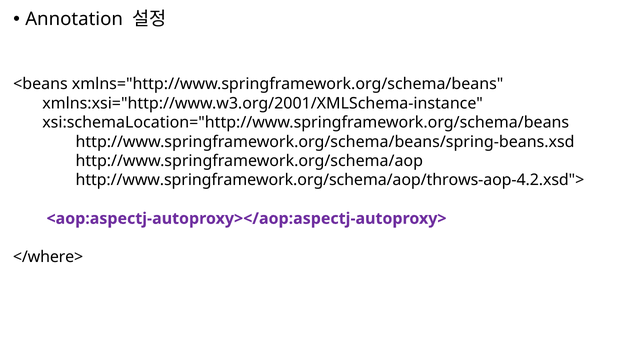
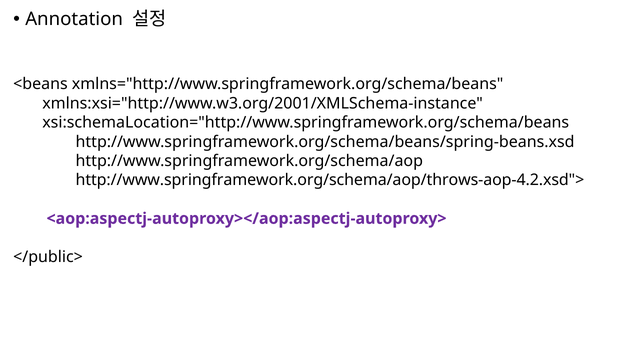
</where>: </where> -> </public> (48, 257)
